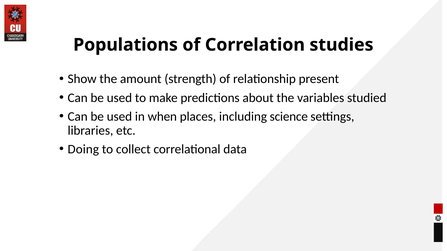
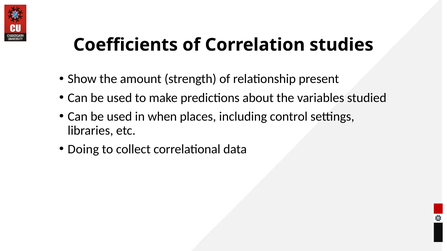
Populations: Populations -> Coefficients (126, 45)
science: science -> control (289, 117)
